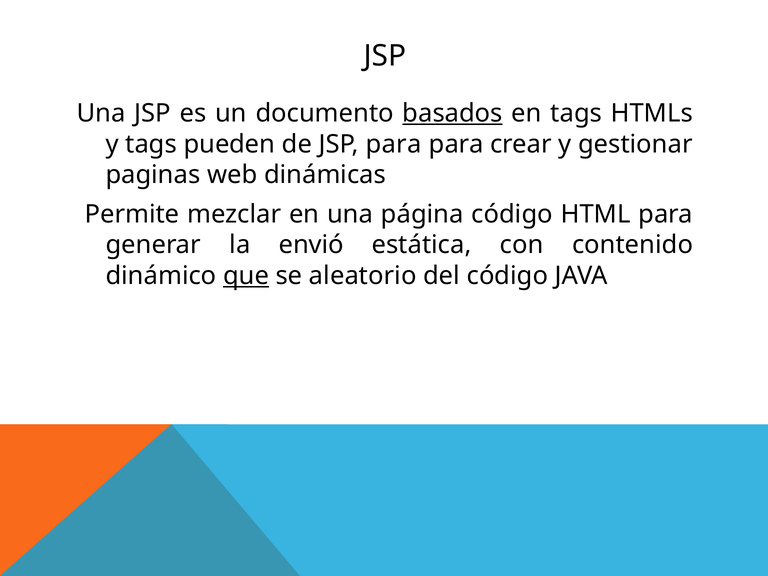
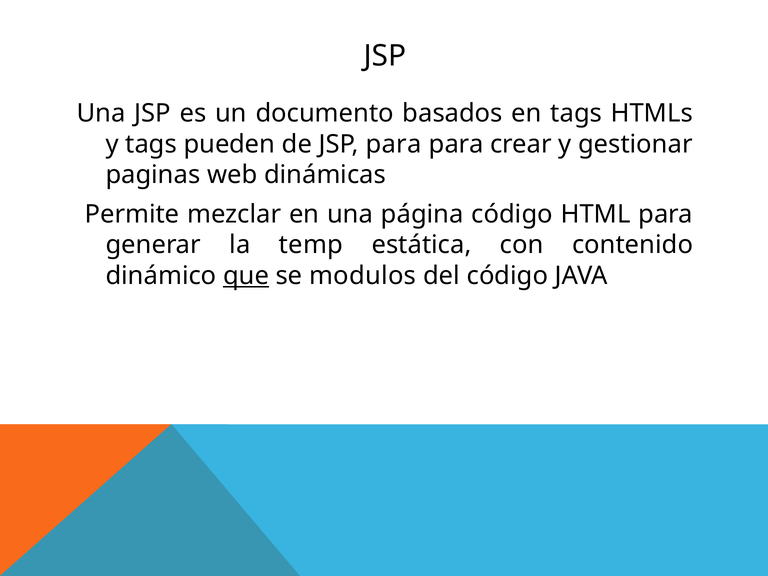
basados underline: present -> none (453, 113)
envió: envió -> temp (311, 245)
aleatorio: aleatorio -> modulos (363, 276)
